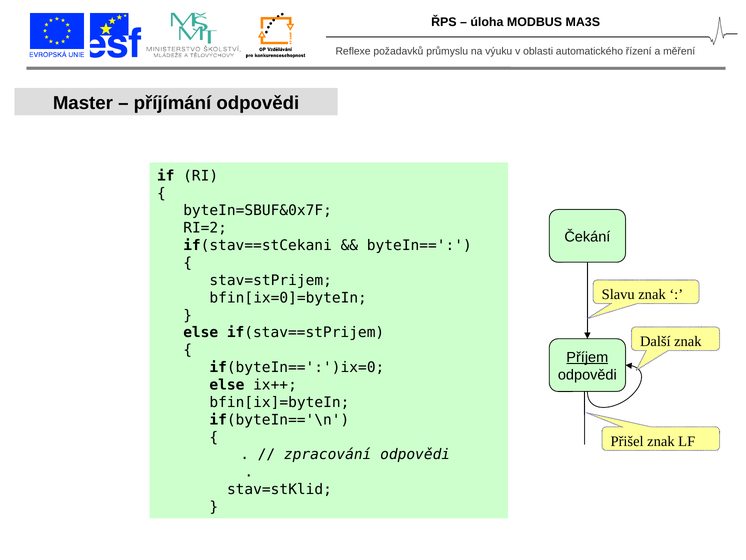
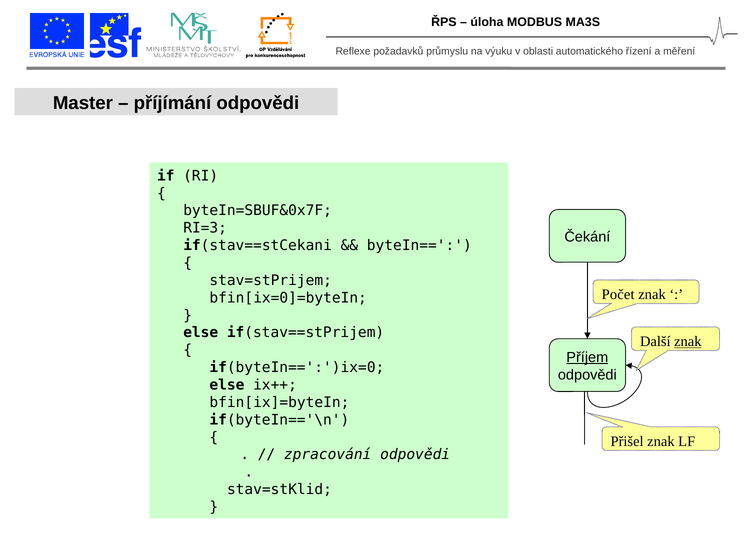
RI=2: RI=2 -> RI=3 (205, 228)
Slavu: Slavu -> Počet (618, 294)
znak underline: none -> present (688, 341)
